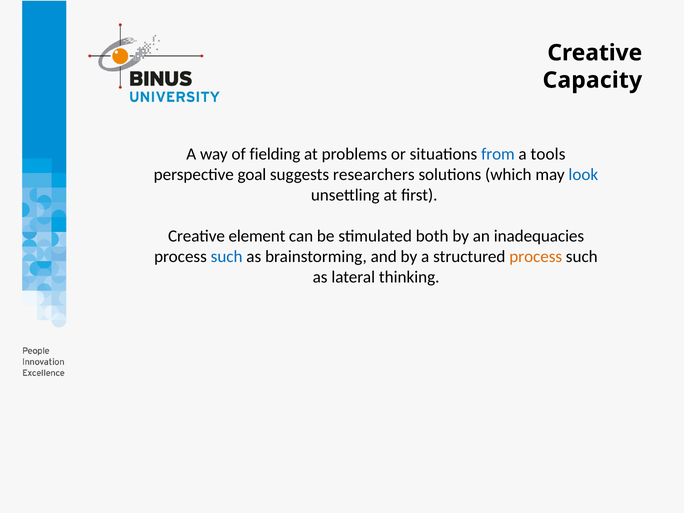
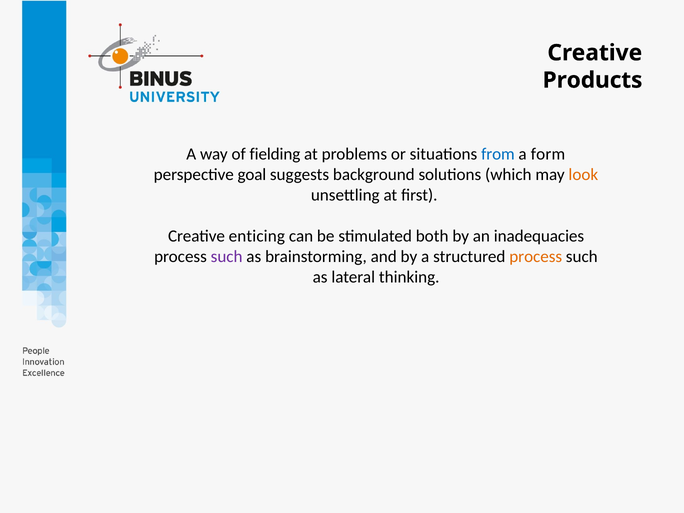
Capacity: Capacity -> Products (593, 80)
tools: tools -> form (548, 154)
researchers: researchers -> background (374, 174)
look colour: blue -> orange (583, 174)
element: element -> enticing (257, 236)
such colour: blue -> purple (227, 256)
